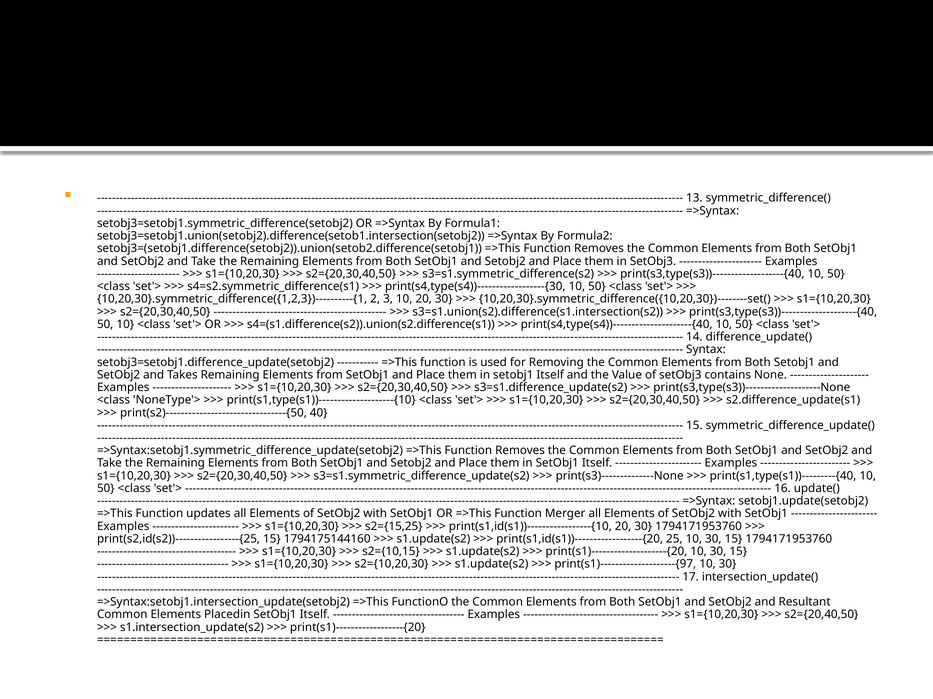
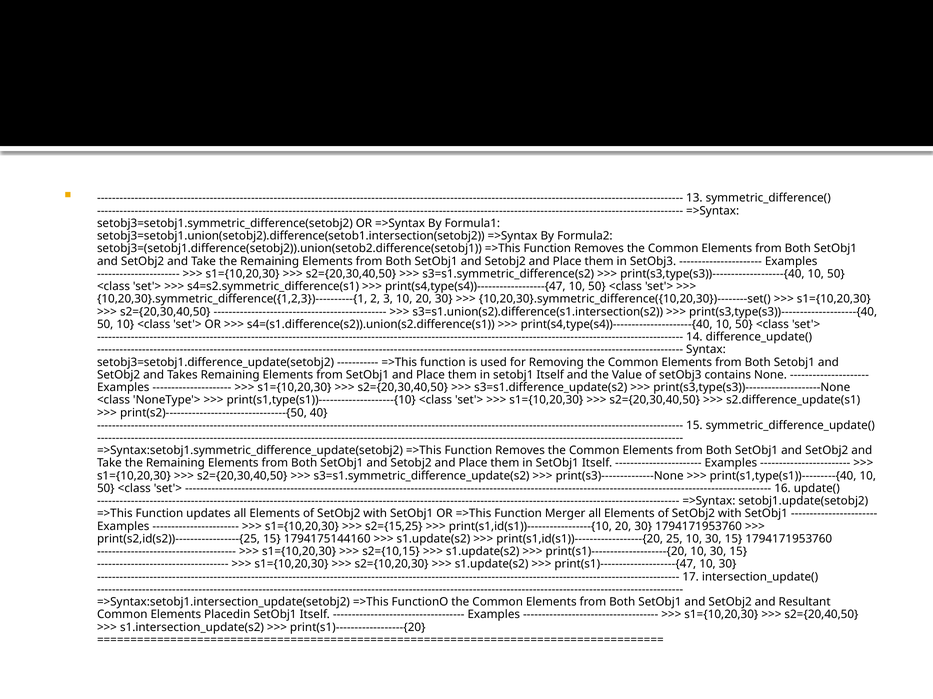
print(s4,type(s4))------------------{30: print(s4,type(s4))------------------{30 -> print(s4,type(s4))------------------{47 (475, 287)
print(s1)--------------------{97: print(s1)--------------------{97 -> print(s1)--------------------{47 (625, 565)
